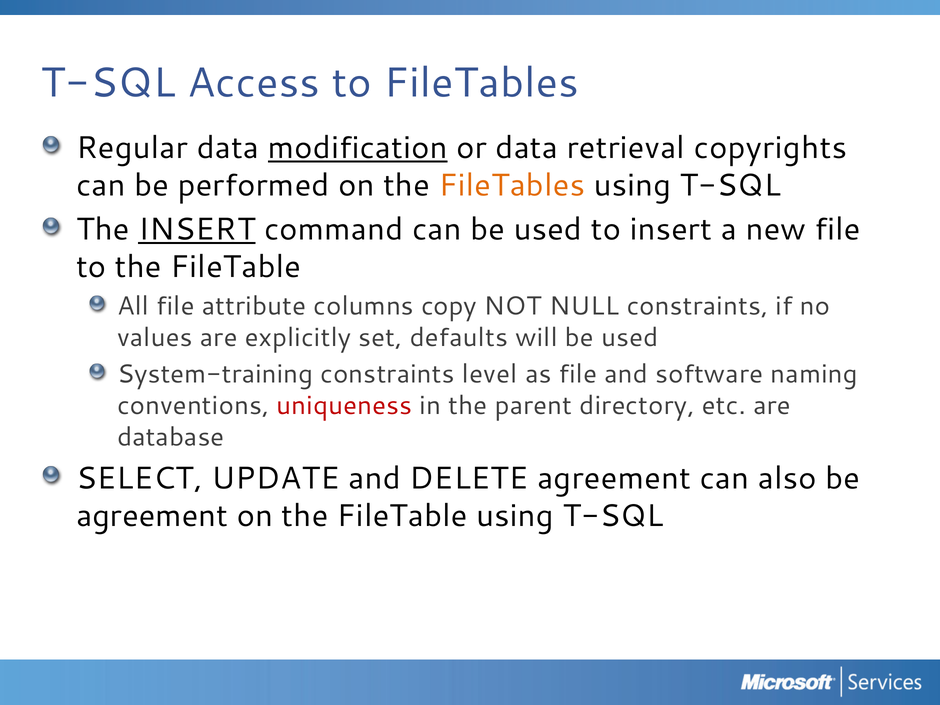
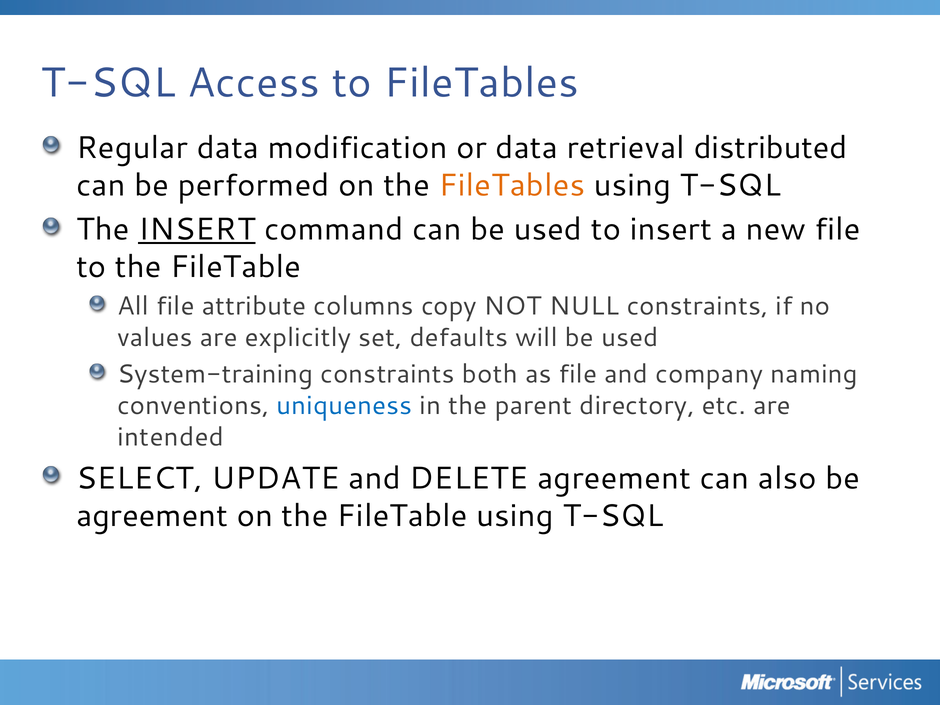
modification underline: present -> none (358, 148)
copyrights: copyrights -> distributed (771, 148)
level: level -> both (490, 374)
software: software -> company (709, 374)
uniqueness colour: red -> blue (344, 406)
database: database -> intended (171, 437)
